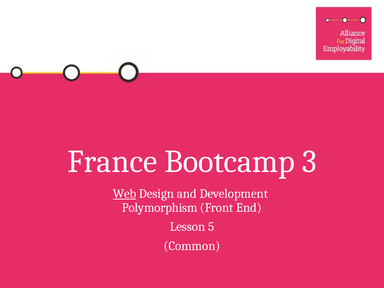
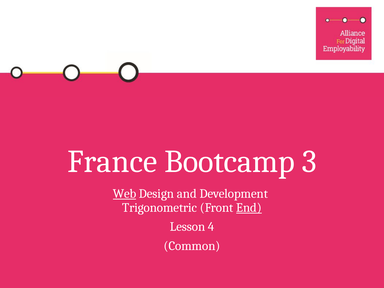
Polymorphism: Polymorphism -> Trigonometric (160, 208)
End underline: none -> present (249, 208)
5: 5 -> 4 (211, 227)
